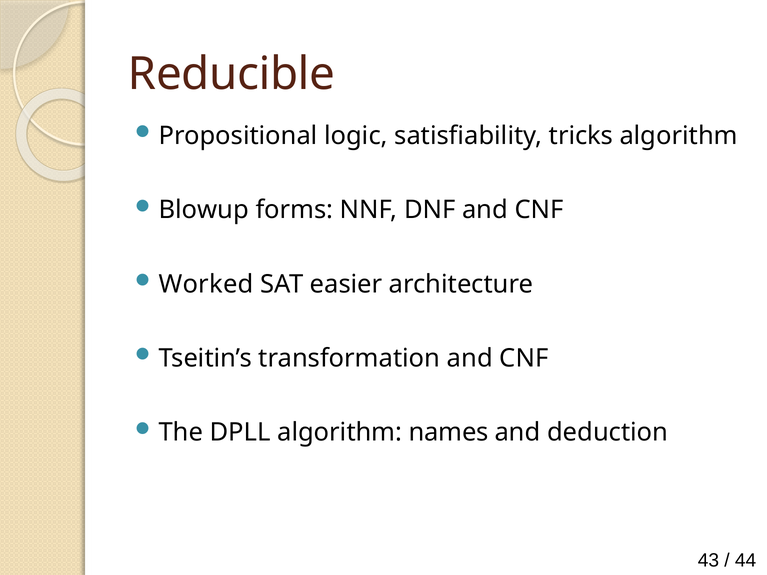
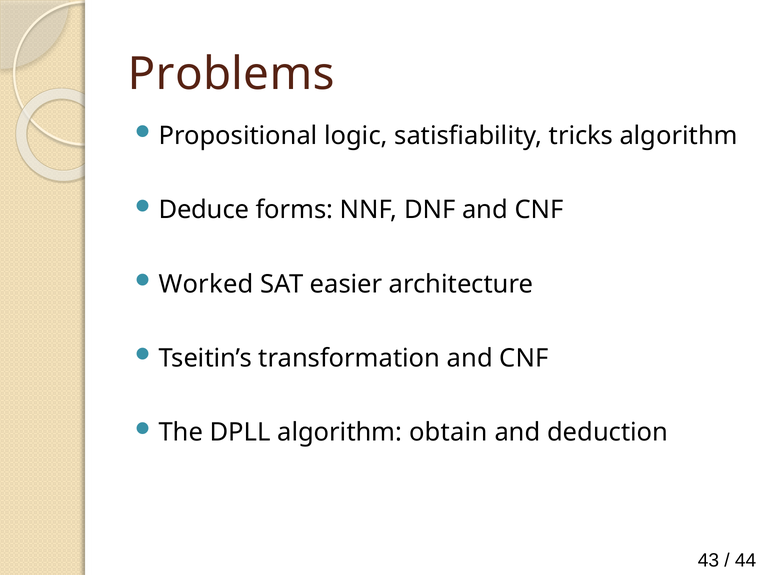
Reducible: Reducible -> Problems (231, 74)
Blowup: Blowup -> Deduce (204, 210)
names: names -> obtain (448, 433)
